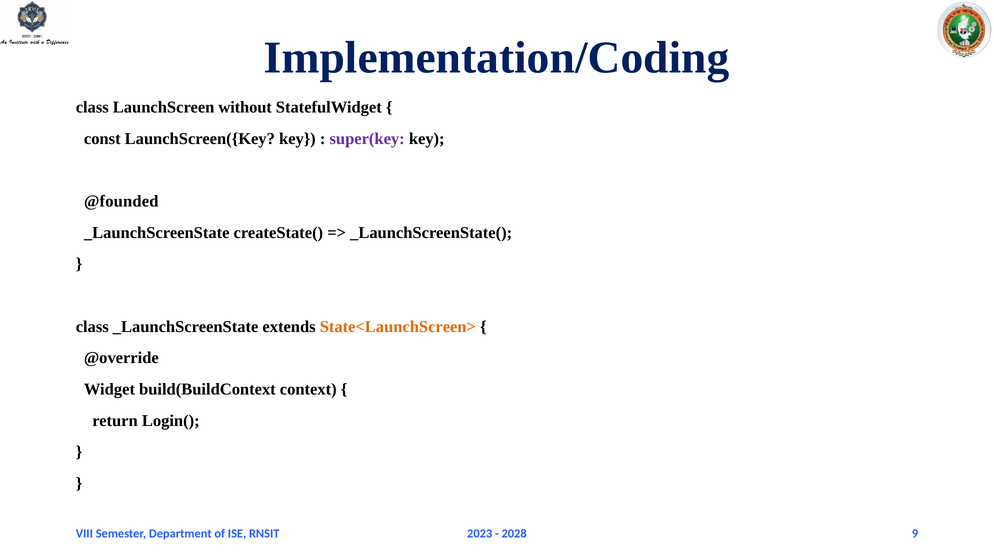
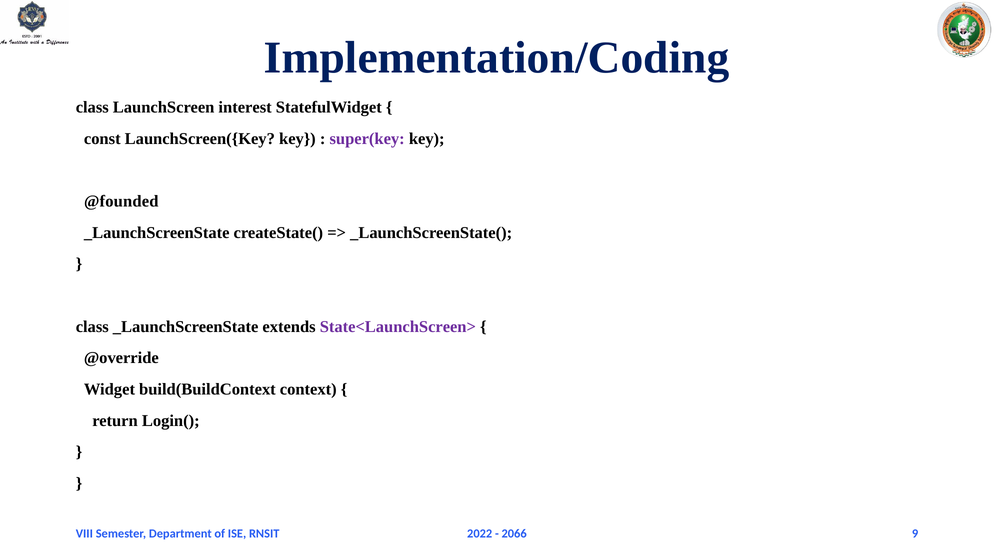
without: without -> interest (245, 107)
State<LaunchScreen> colour: orange -> purple (398, 327)
2023: 2023 -> 2022 (480, 534)
2028: 2028 -> 2066 (514, 534)
